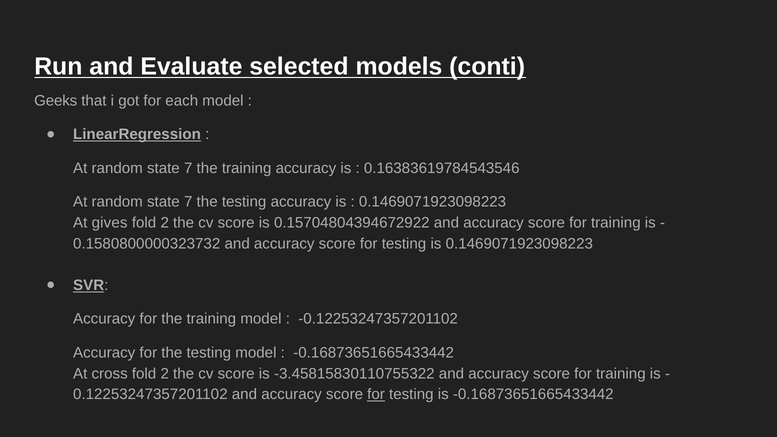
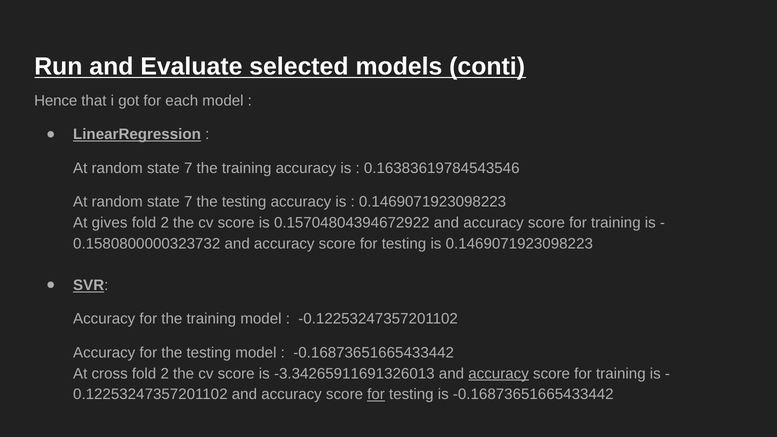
Geeks: Geeks -> Hence (56, 101)
-3.45815830110755322: -3.45815830110755322 -> -3.34265911691326013 (354, 374)
accuracy underline: none -> present (499, 374)
